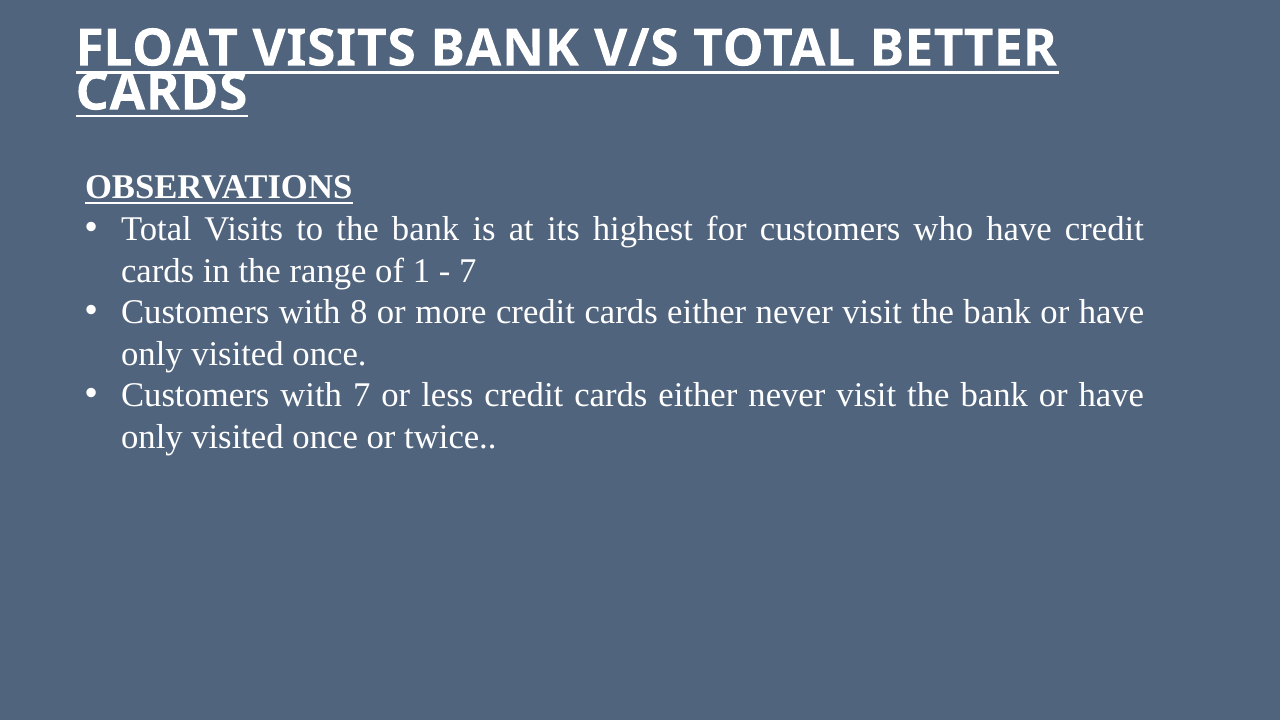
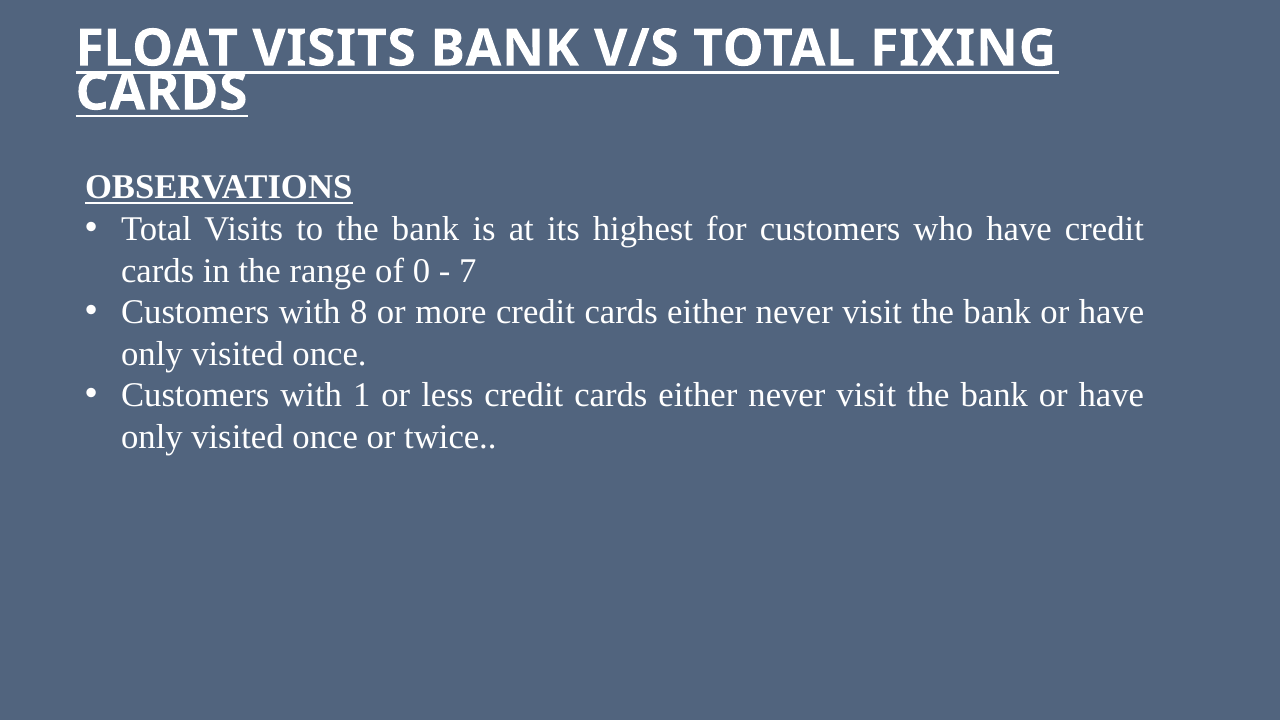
BETTER: BETTER -> FIXING (963, 48)
1: 1 -> 0 (422, 271)
with 7: 7 -> 1 (362, 395)
